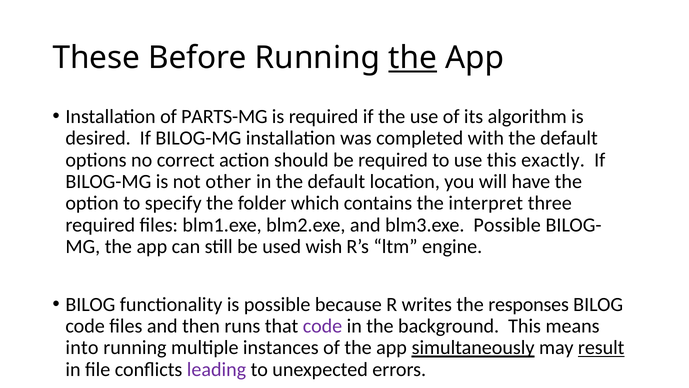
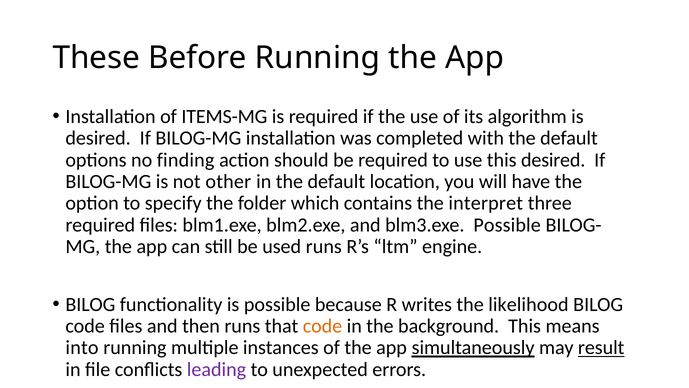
the underline: present -> none (413, 58)
PARTS-MG: PARTS-MG -> ITEMS-MG (224, 116)
correct: correct -> finding (186, 160)
this exactly: exactly -> desired (553, 160)
used wish: wish -> runs (324, 246)
responses: responses -> likelihood (528, 304)
code colour: purple -> orange (322, 326)
